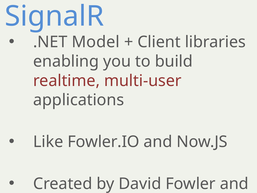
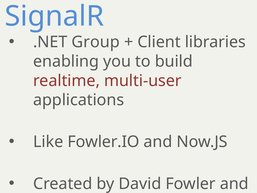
Model: Model -> Group (96, 42)
